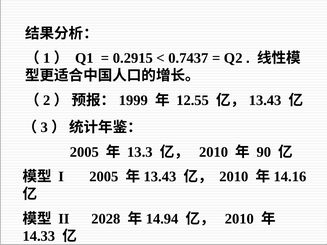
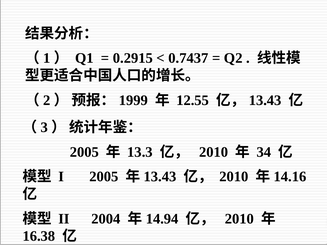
90: 90 -> 34 (264, 152)
2028: 2028 -> 2004 (106, 219)
14.33: 14.33 -> 16.38 (39, 236)
